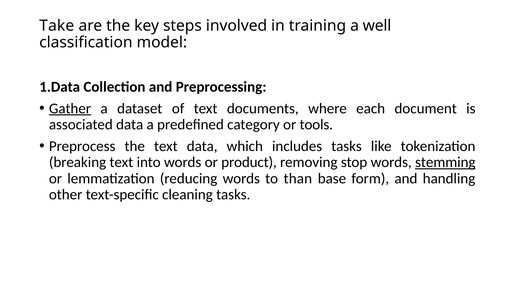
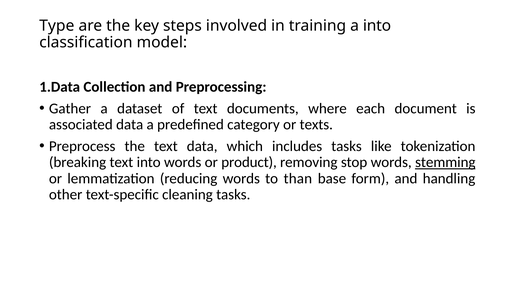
Take: Take -> Type (57, 26)
a well: well -> into (377, 26)
Gather underline: present -> none (70, 109)
tools: tools -> texts (316, 125)
